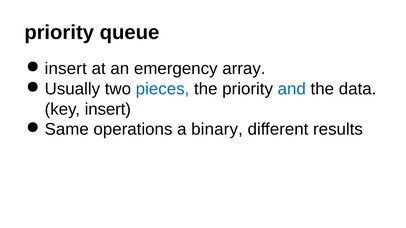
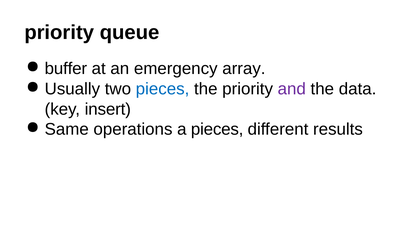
insert: insert -> buffer (66, 69)
and colour: blue -> purple (292, 89)
a binary: binary -> pieces (217, 130)
